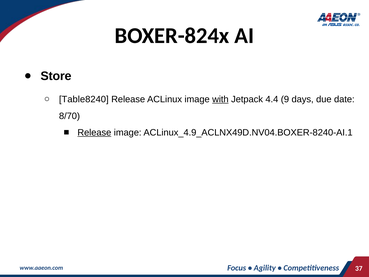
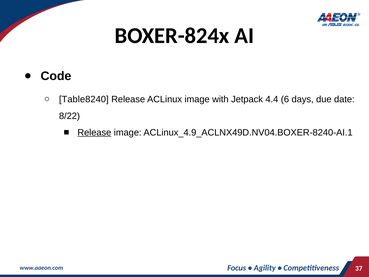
Store: Store -> Code (56, 76)
with underline: present -> none (220, 99)
9: 9 -> 6 (285, 99)
8/70: 8/70 -> 8/22 (70, 116)
